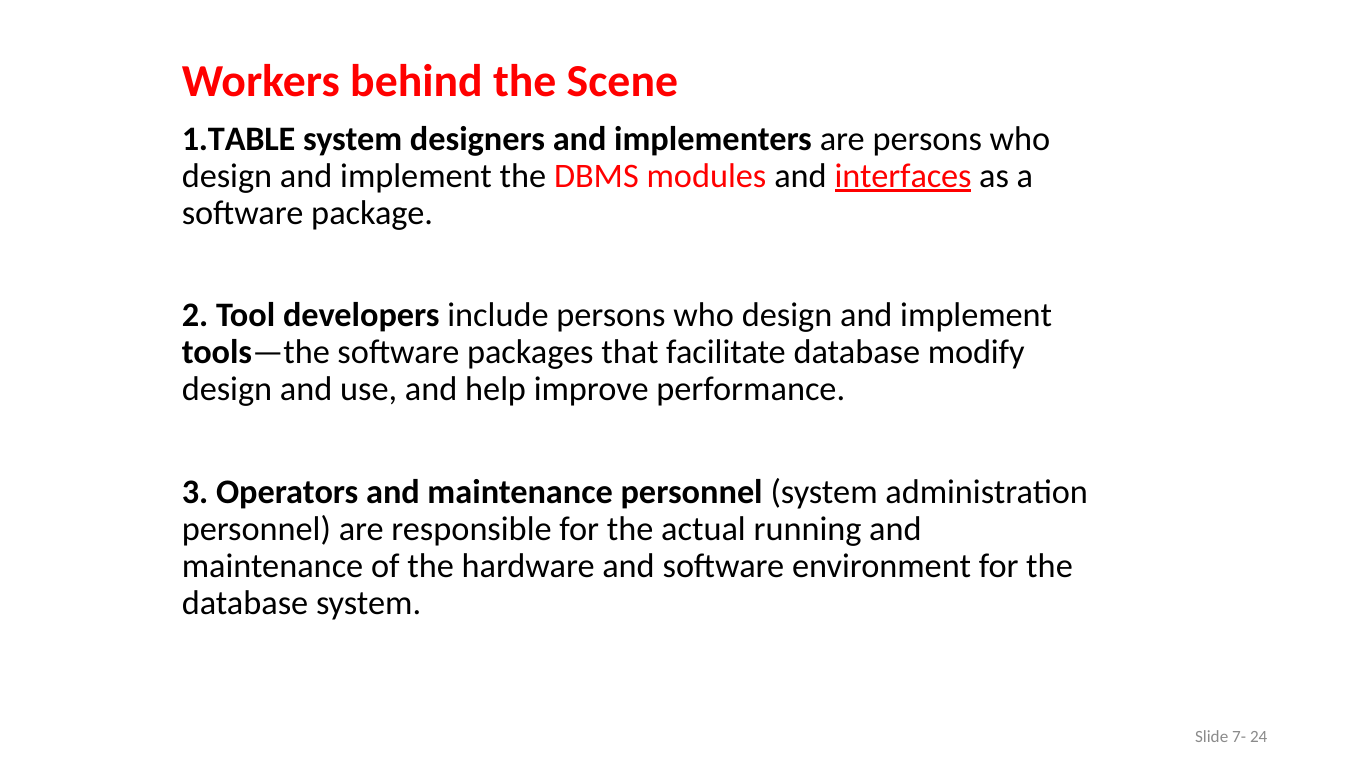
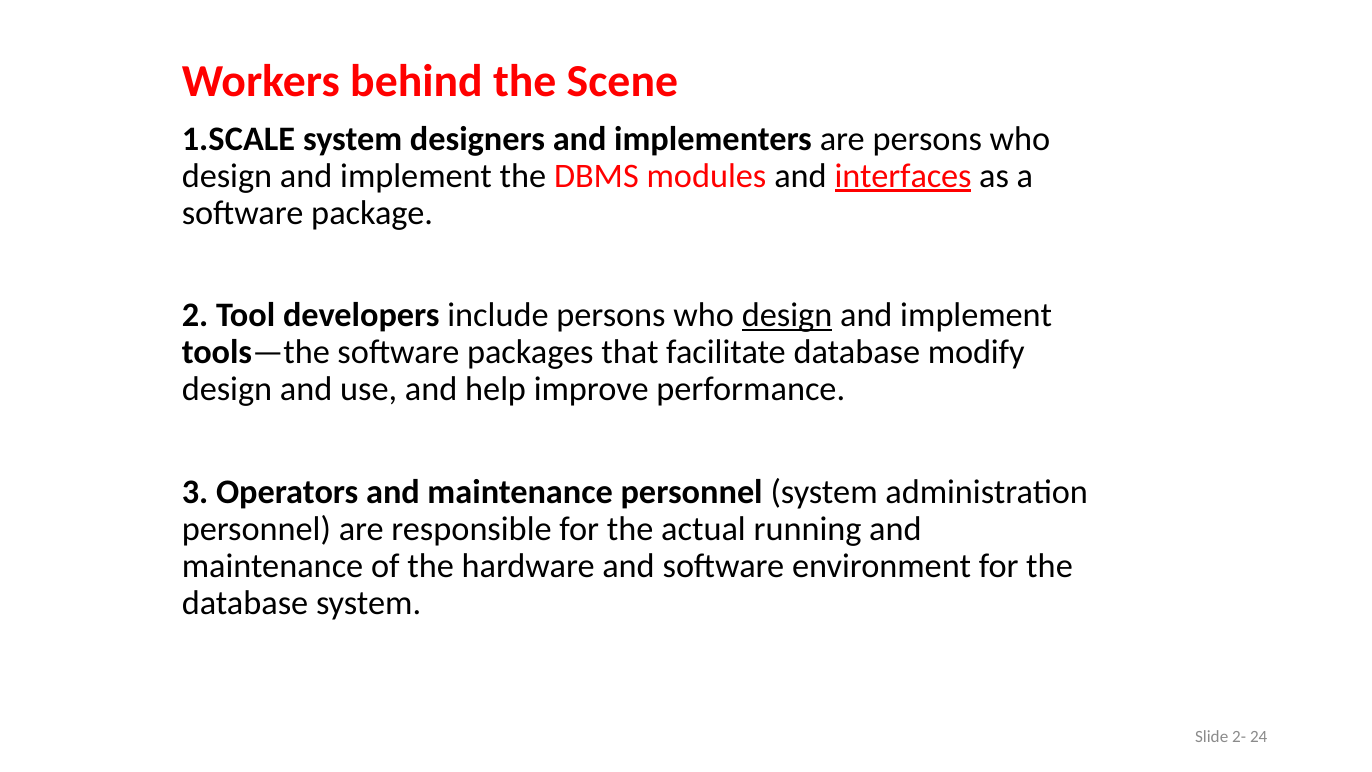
1.TABLE: 1.TABLE -> 1.SCALE (238, 139)
design underline: none -> present (787, 315)
7-: 7- -> 2- (1239, 737)
